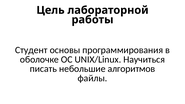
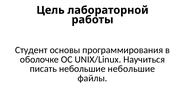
небольшие алгоритмов: алгоритмов -> небольшие (131, 69)
